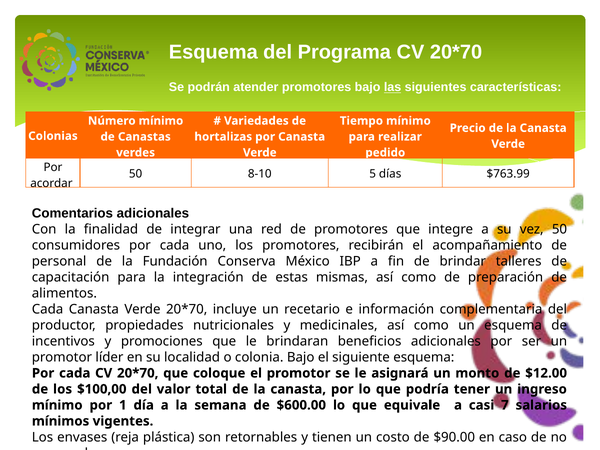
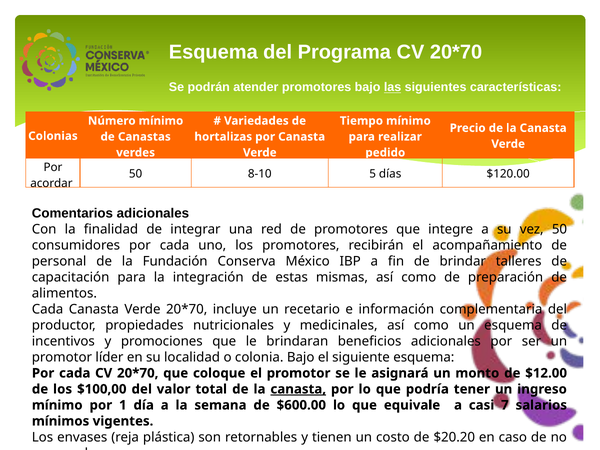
$763.99: $763.99 -> $120.00 (508, 174)
canasta underline: none -> present (298, 389)
$90.00: $90.00 -> $20.20 (454, 437)
